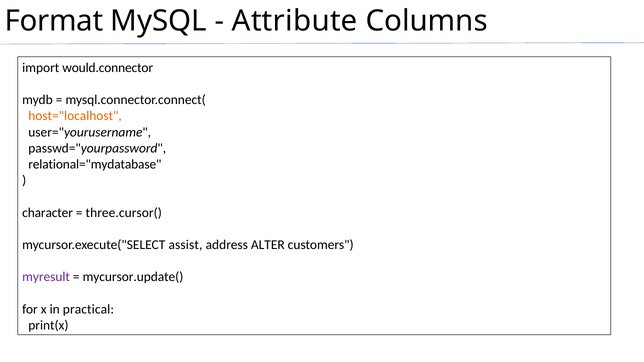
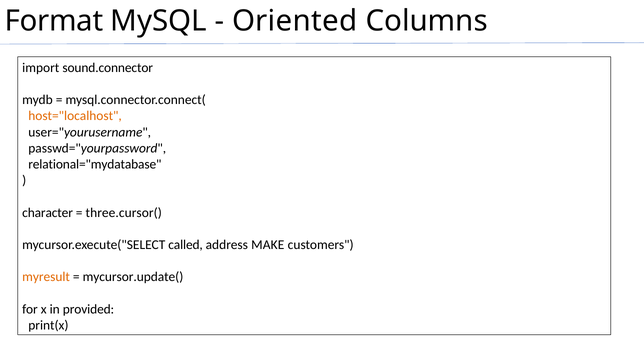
Attribute: Attribute -> Oriented (295, 21)
would.connector: would.connector -> sound.connector (108, 68)
assist: assist -> called (186, 245)
ALTER: ALTER -> MAKE (268, 245)
myresult colour: purple -> orange (46, 277)
practical: practical -> provided (89, 309)
